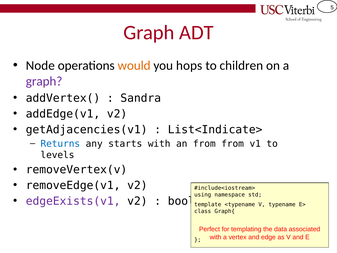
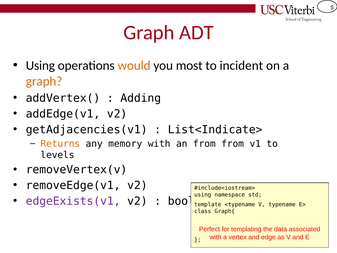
Node: Node -> Using (40, 66)
hops: hops -> most (189, 66)
children: children -> incident (241, 66)
graph colour: purple -> orange (44, 81)
Sandra: Sandra -> Adding (141, 98)
Returns colour: blue -> orange (60, 144)
starts: starts -> memory (125, 144)
